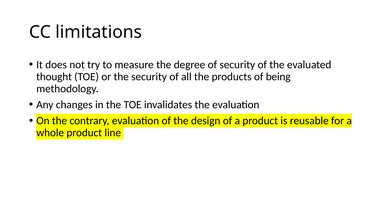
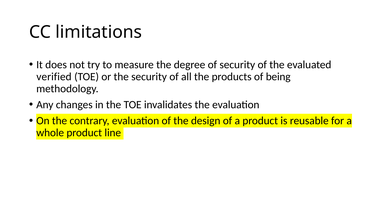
thought: thought -> verified (54, 77)
